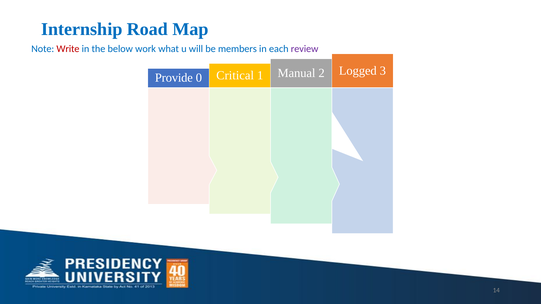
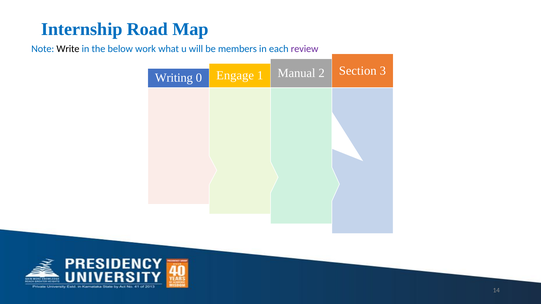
Write colour: red -> black (68, 49)
Logged: Logged -> Section (358, 71)
Critical: Critical -> Engage (235, 76)
Provide: Provide -> Writing (174, 78)
